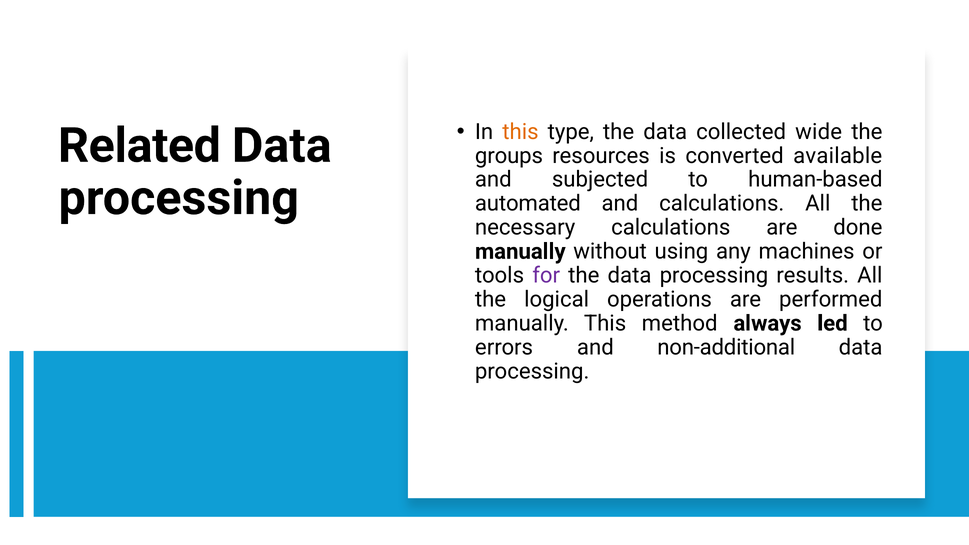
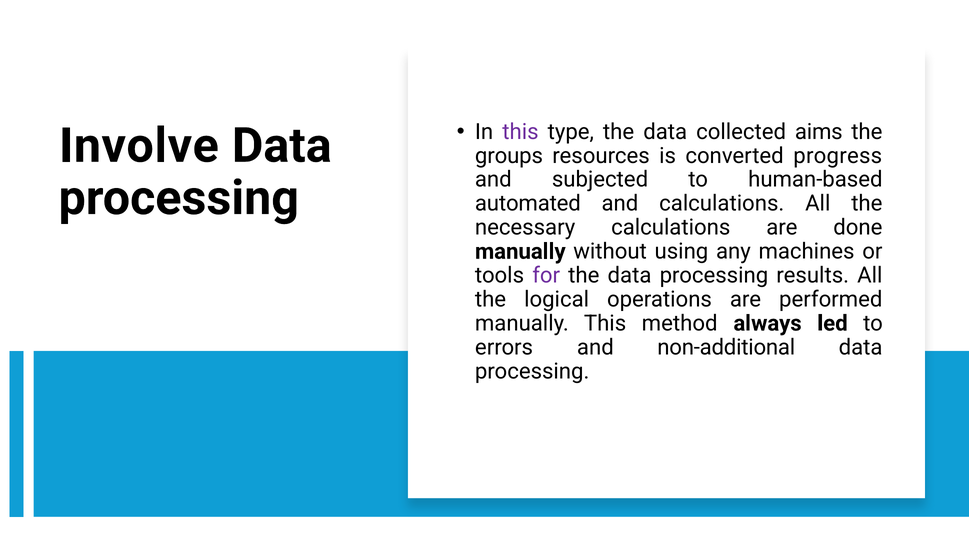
this colour: orange -> purple (520, 132)
wide: wide -> aims (819, 132)
Related: Related -> Involve (139, 146)
available: available -> progress (838, 156)
